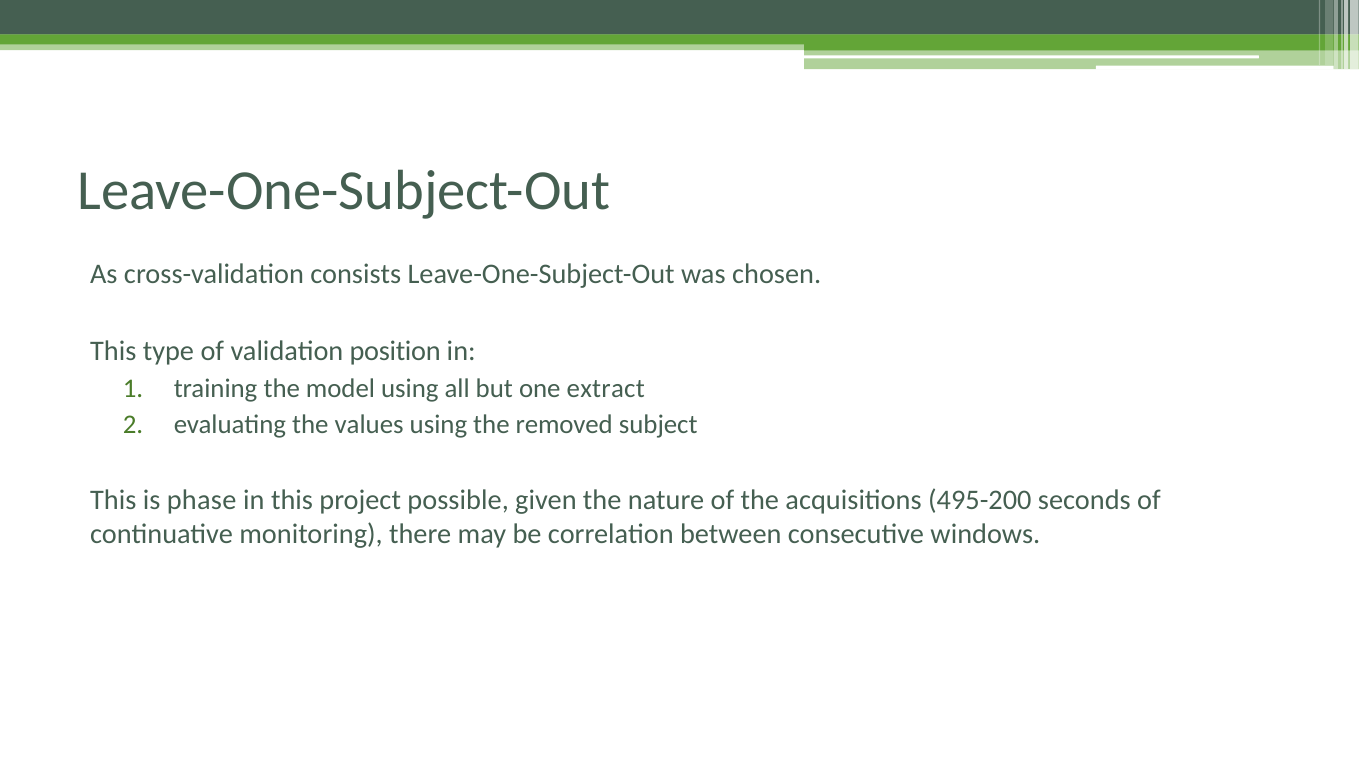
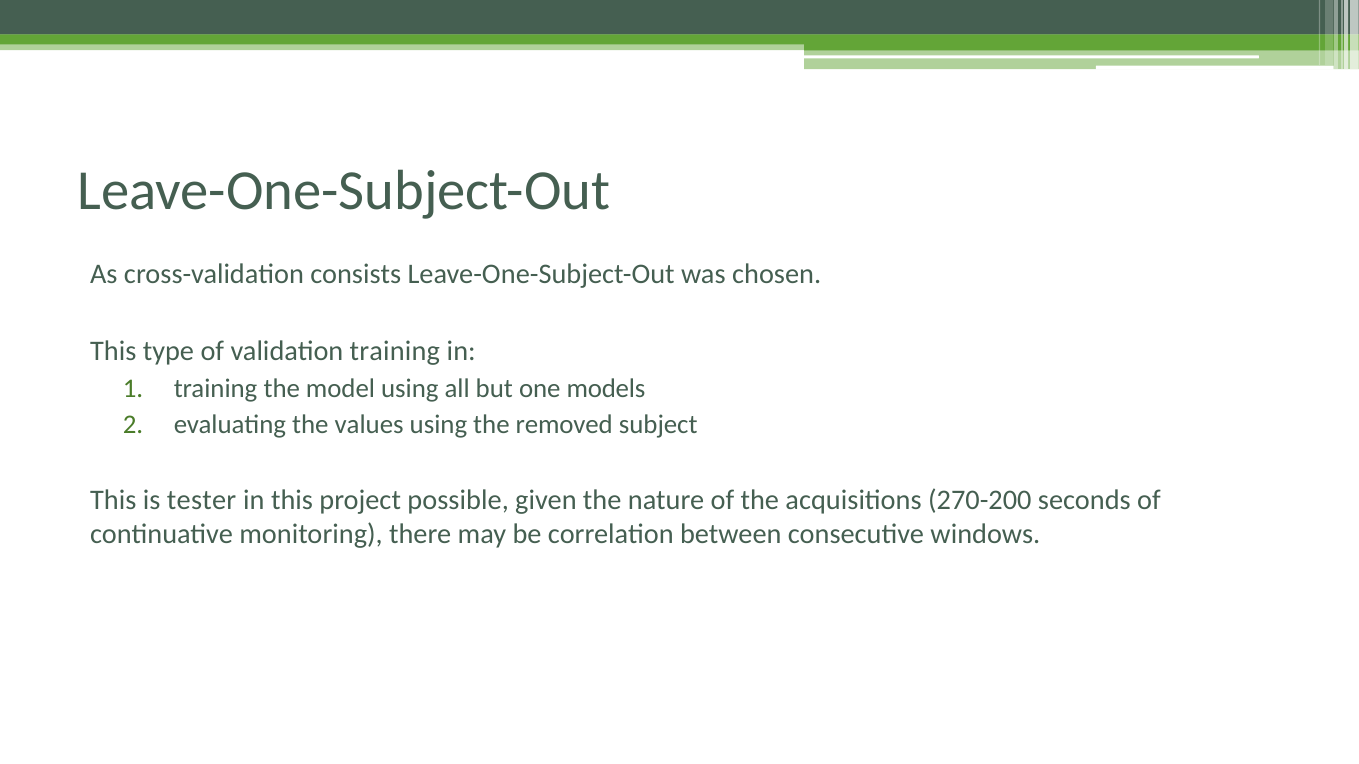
validation position: position -> training (395, 351)
extract: extract -> models (606, 388)
phase: phase -> tester (202, 501)
495-200: 495-200 -> 270-200 (980, 501)
